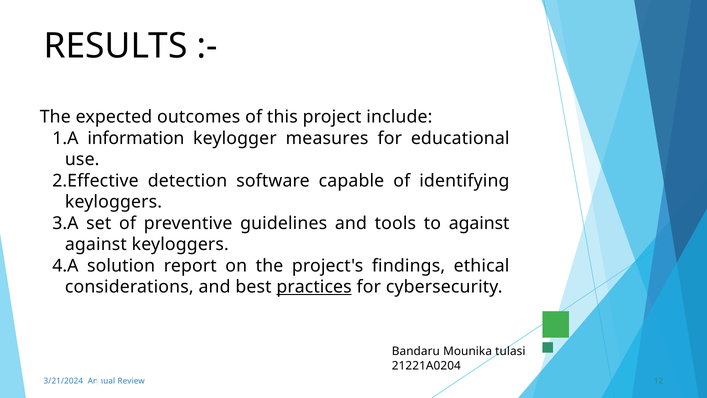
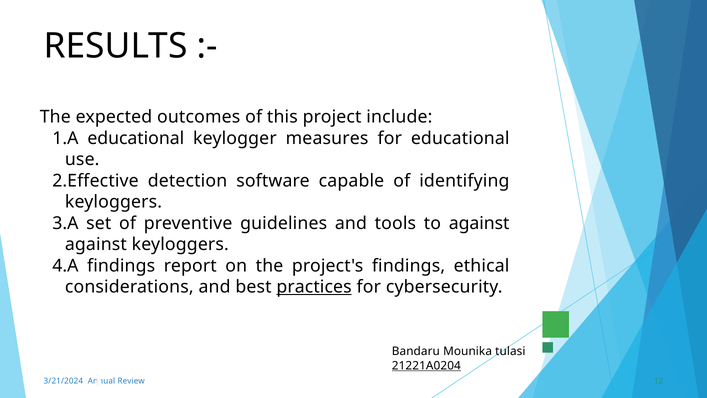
information: information -> educational (136, 138)
solution: solution -> findings (121, 265)
21221A0204 underline: none -> present (426, 365)
